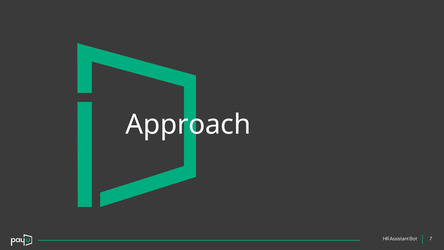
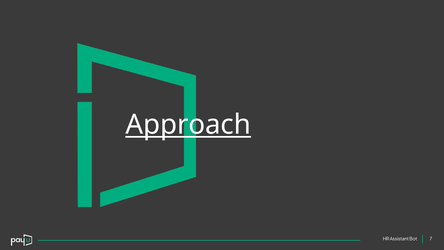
Approach underline: none -> present (188, 125)
